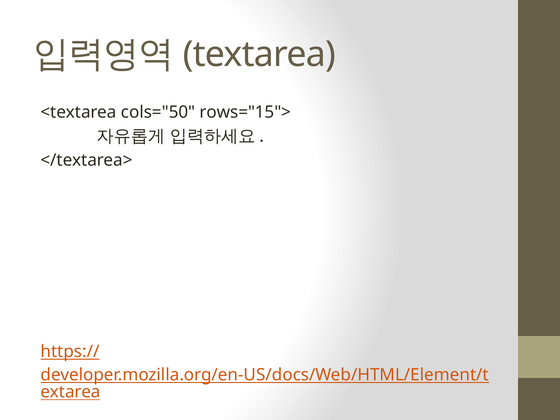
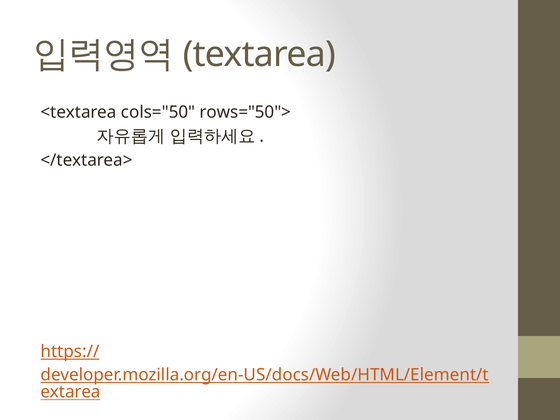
rows="15">: rows="15"> -> rows="50"> (245, 112)
